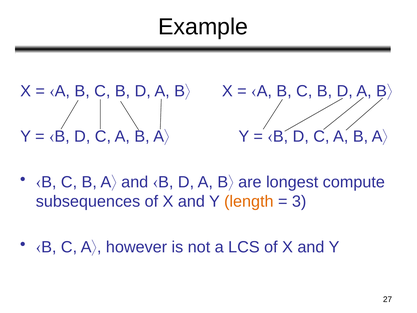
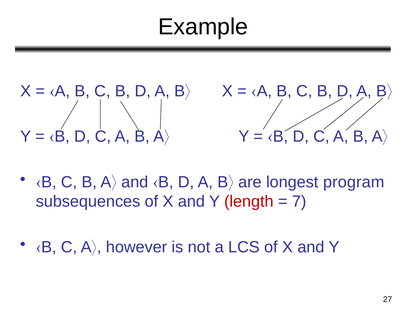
compute: compute -> program (354, 182)
length colour: orange -> red (249, 201)
3: 3 -> 7 (299, 201)
